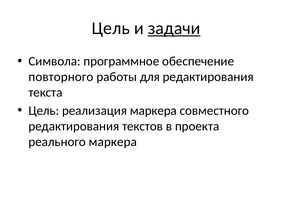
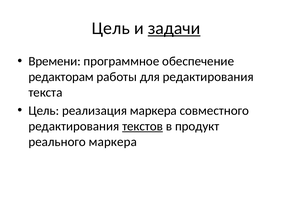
Символа: Символа -> Времени (55, 61)
повторного: повторного -> редакторам (61, 77)
текстов underline: none -> present (143, 126)
проекта: проекта -> продукт (197, 126)
